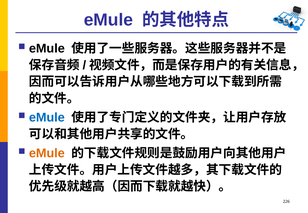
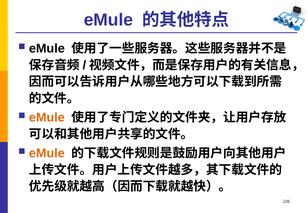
eMule colour: blue -> orange (47, 118)
